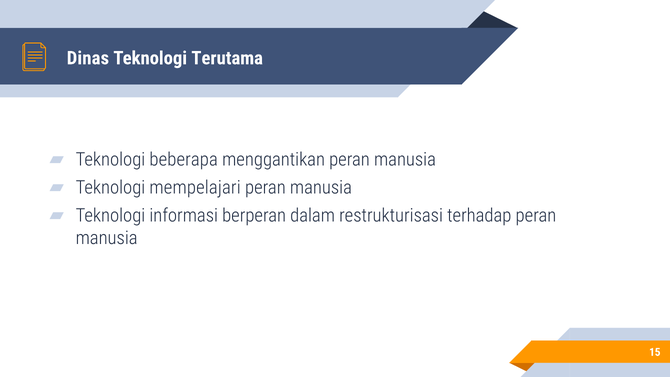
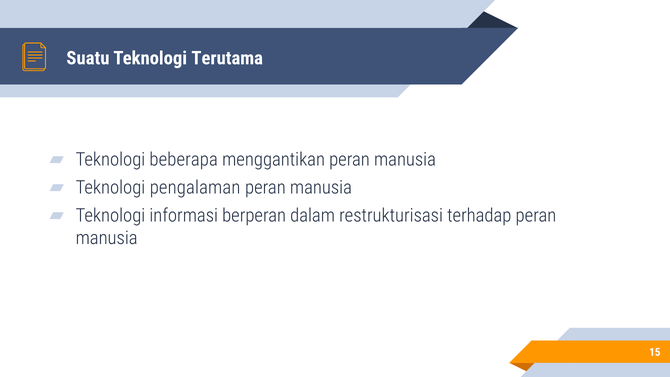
Dinas: Dinas -> Suatu (88, 58)
mempelajari: mempelajari -> pengalaman (195, 188)
